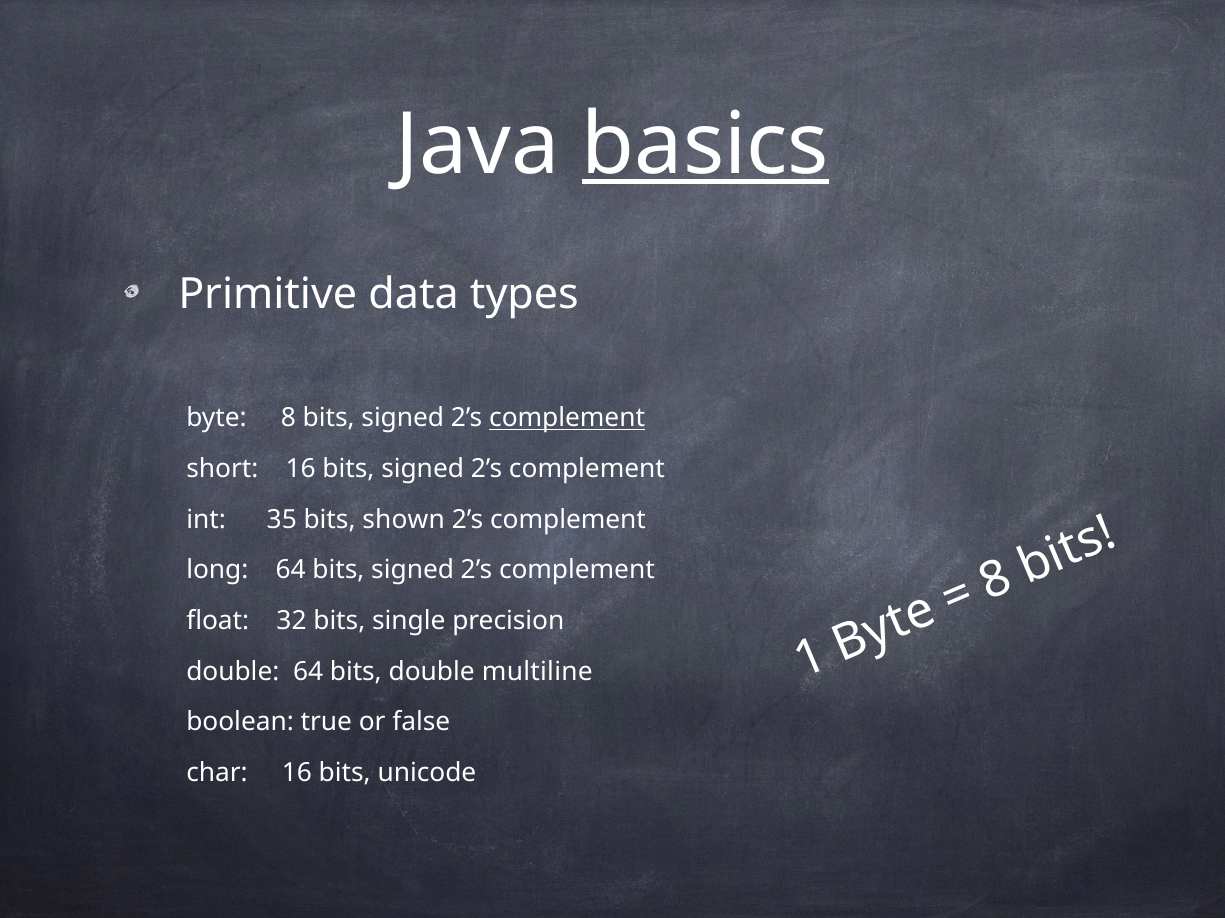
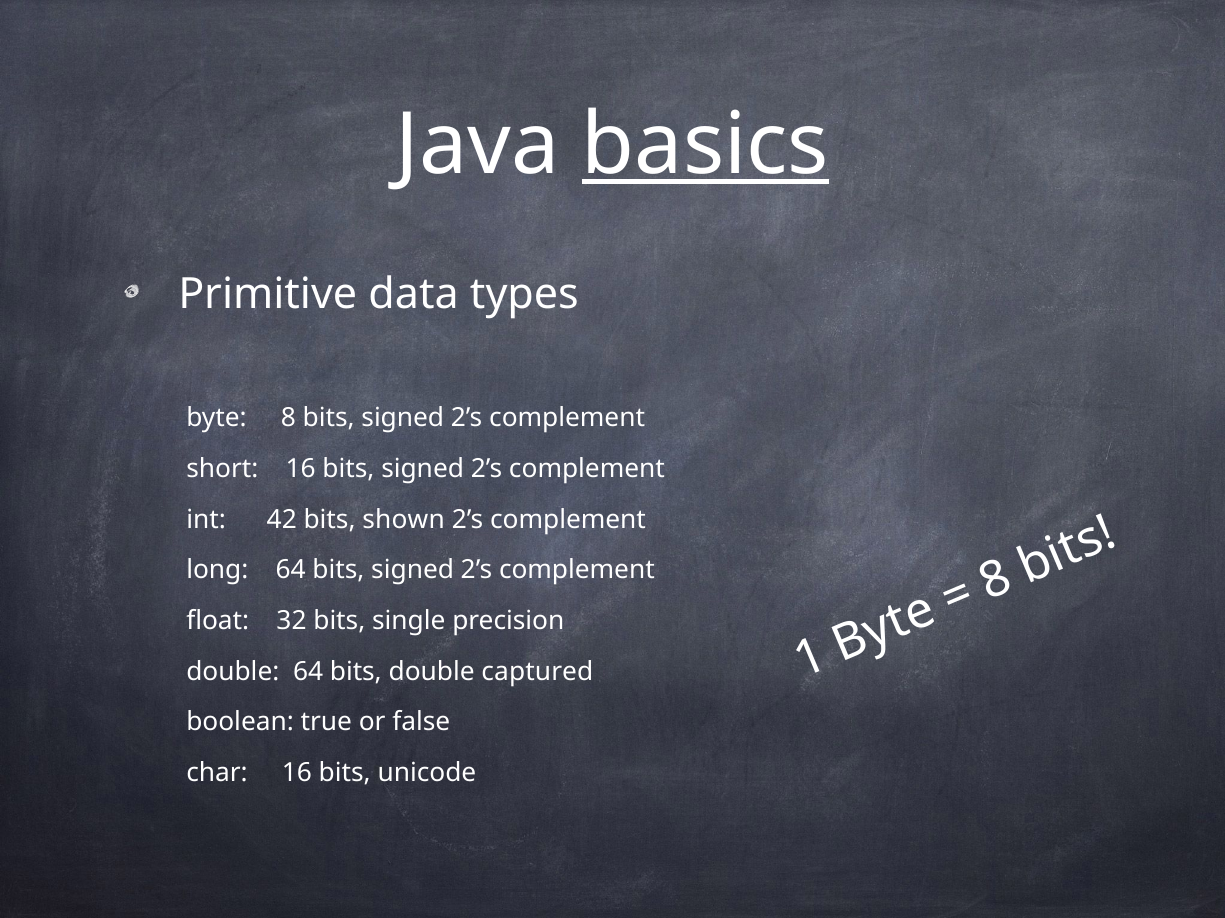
complement underline: present -> none (567, 418)
35: 35 -> 42 (282, 520)
multiline: multiline -> captured (537, 672)
